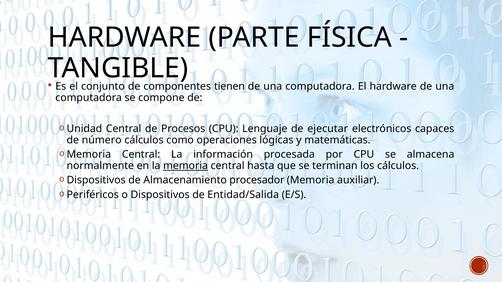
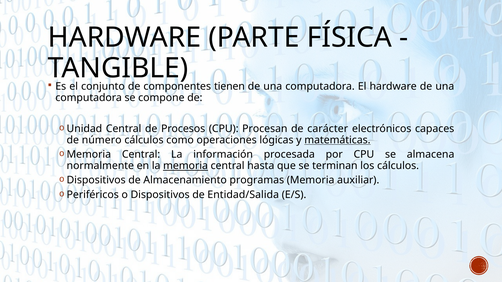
Lenguaje: Lenguaje -> Procesan (265, 129)
ejecutar: ejecutar -> carácter (328, 129)
matemáticas underline: none -> present (337, 140)
procesador: procesador -> programas (257, 180)
